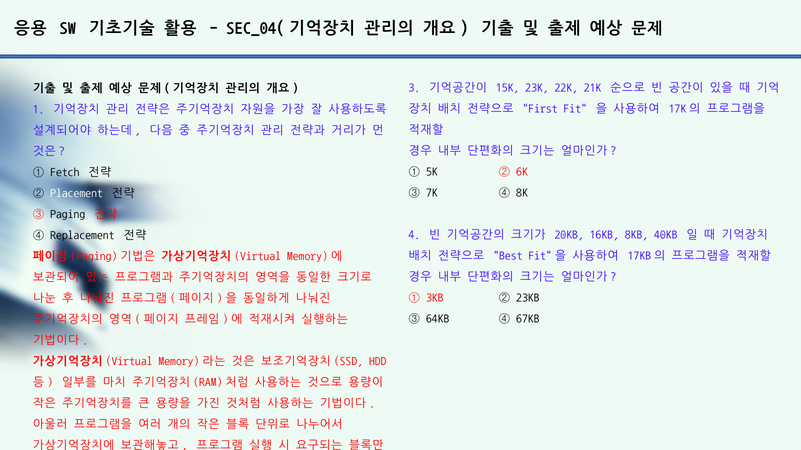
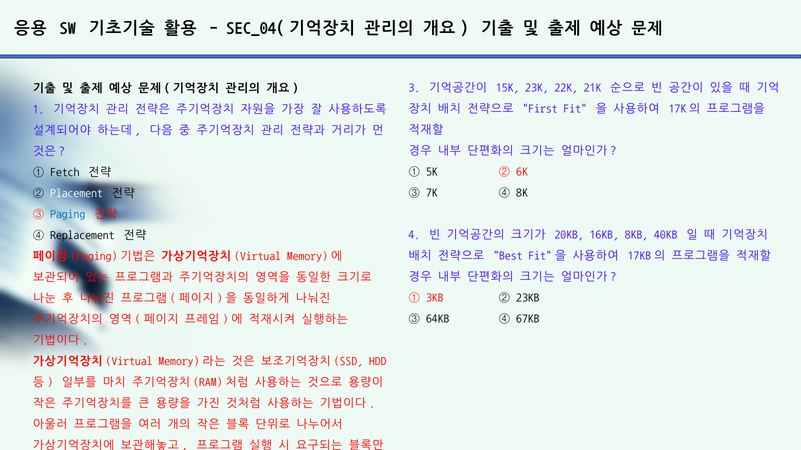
Paging colour: black -> blue (68, 214)
